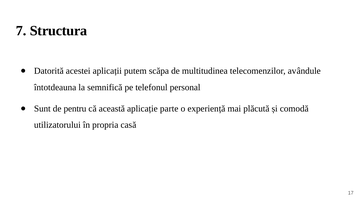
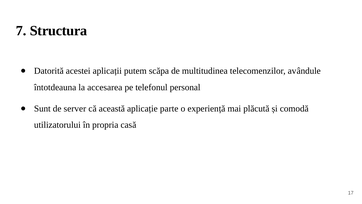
semnifică: semnifică -> accesarea (105, 87)
pentru: pentru -> server (75, 108)
